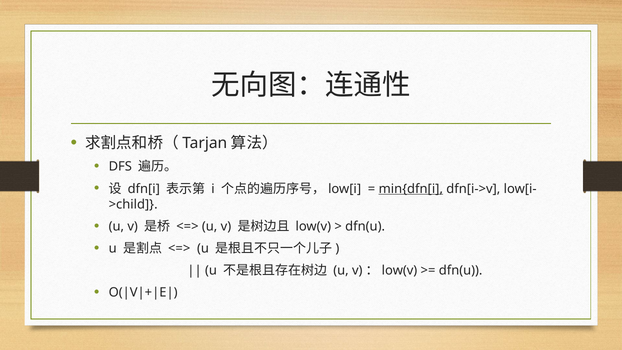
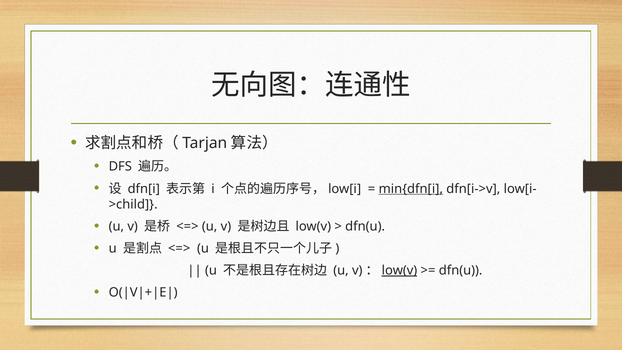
low(v underline: none -> present (399, 270)
